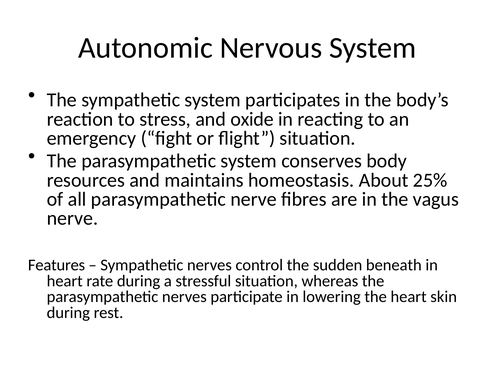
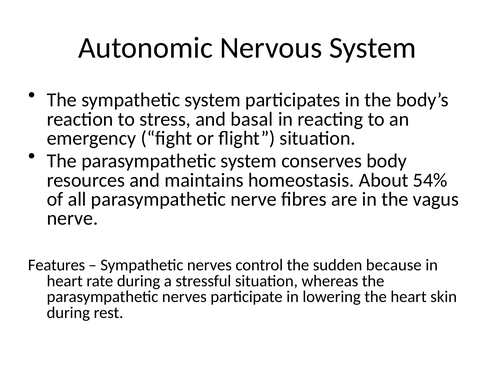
oxide: oxide -> basal (252, 119)
25%: 25% -> 54% (430, 180)
beneath: beneath -> because (394, 265)
